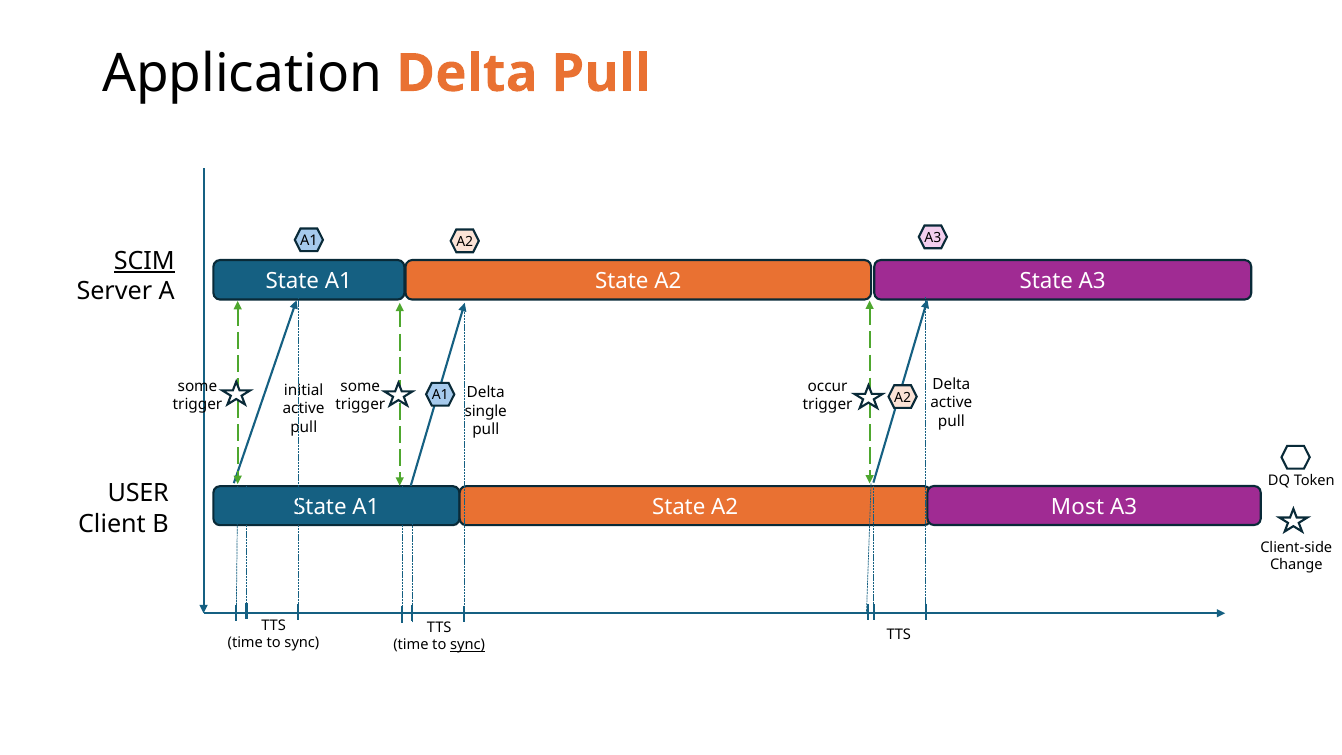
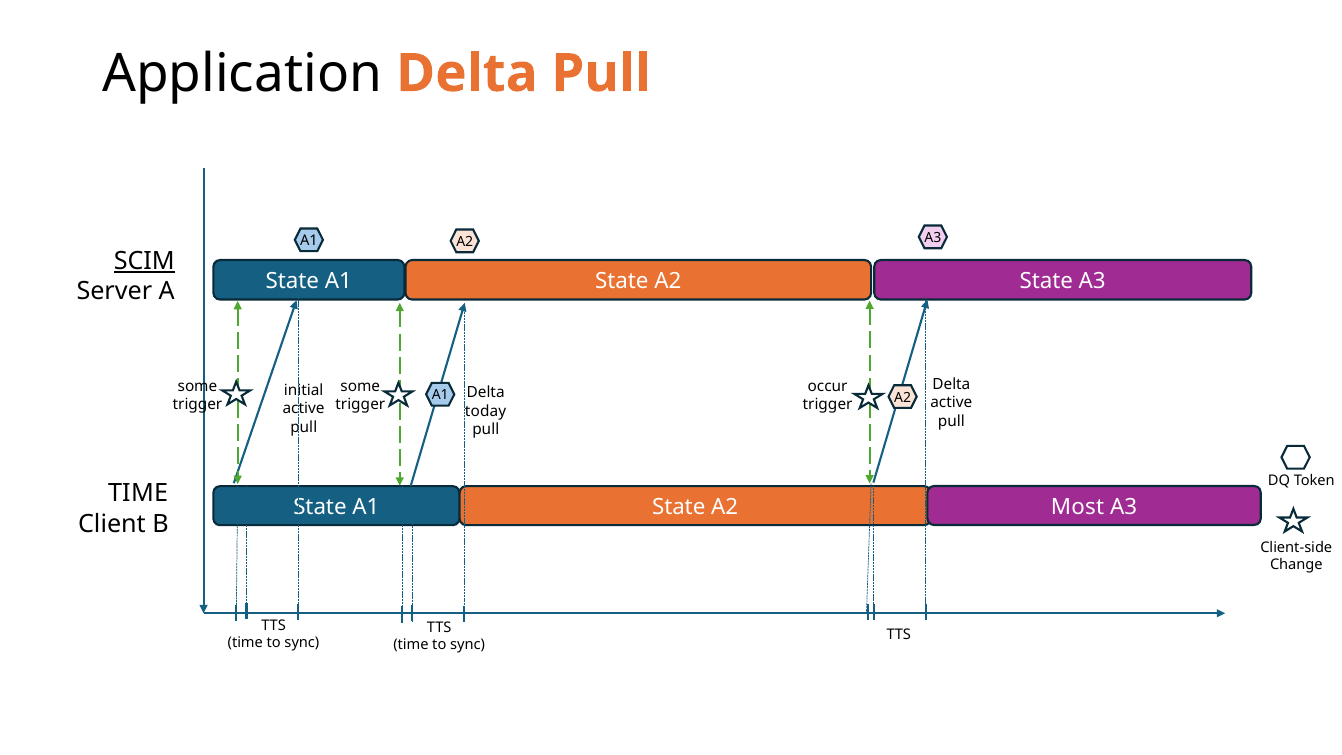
single: single -> today (486, 411)
USER: USER -> TIME (138, 493)
sync underline: present -> none (468, 645)
